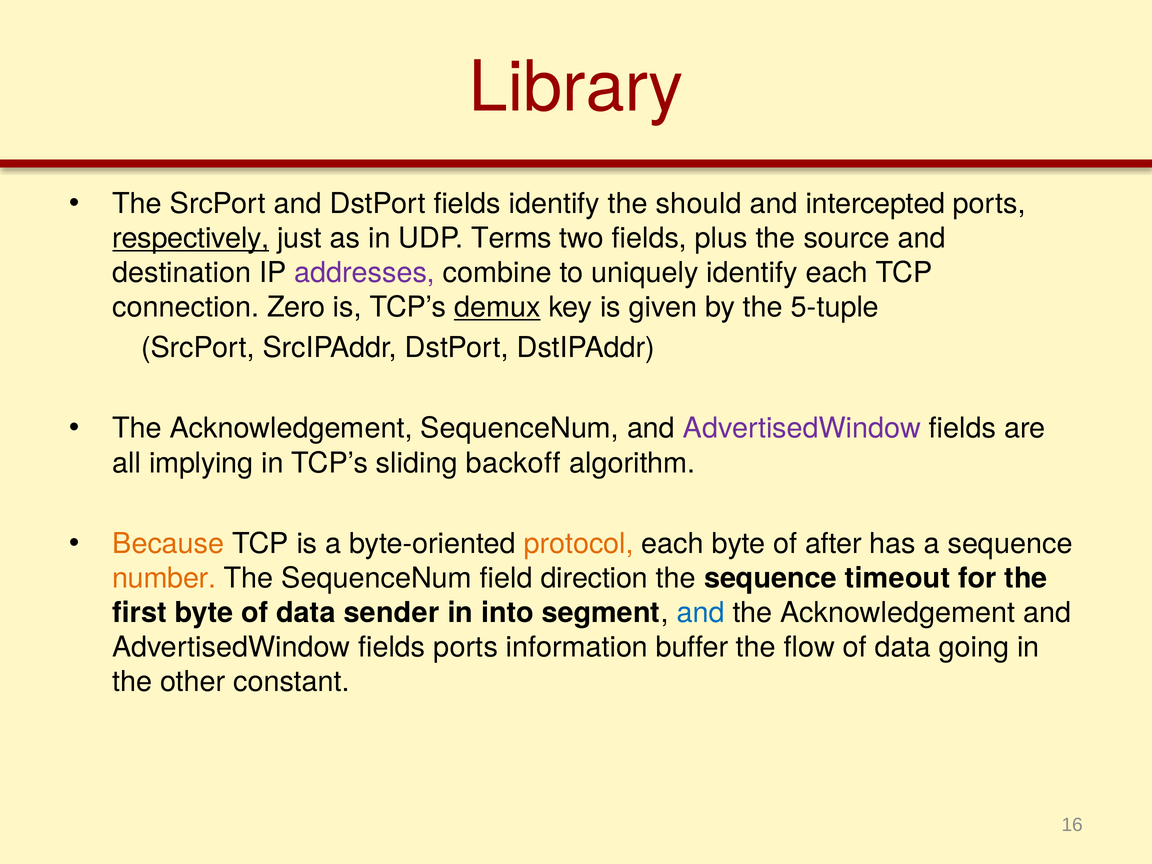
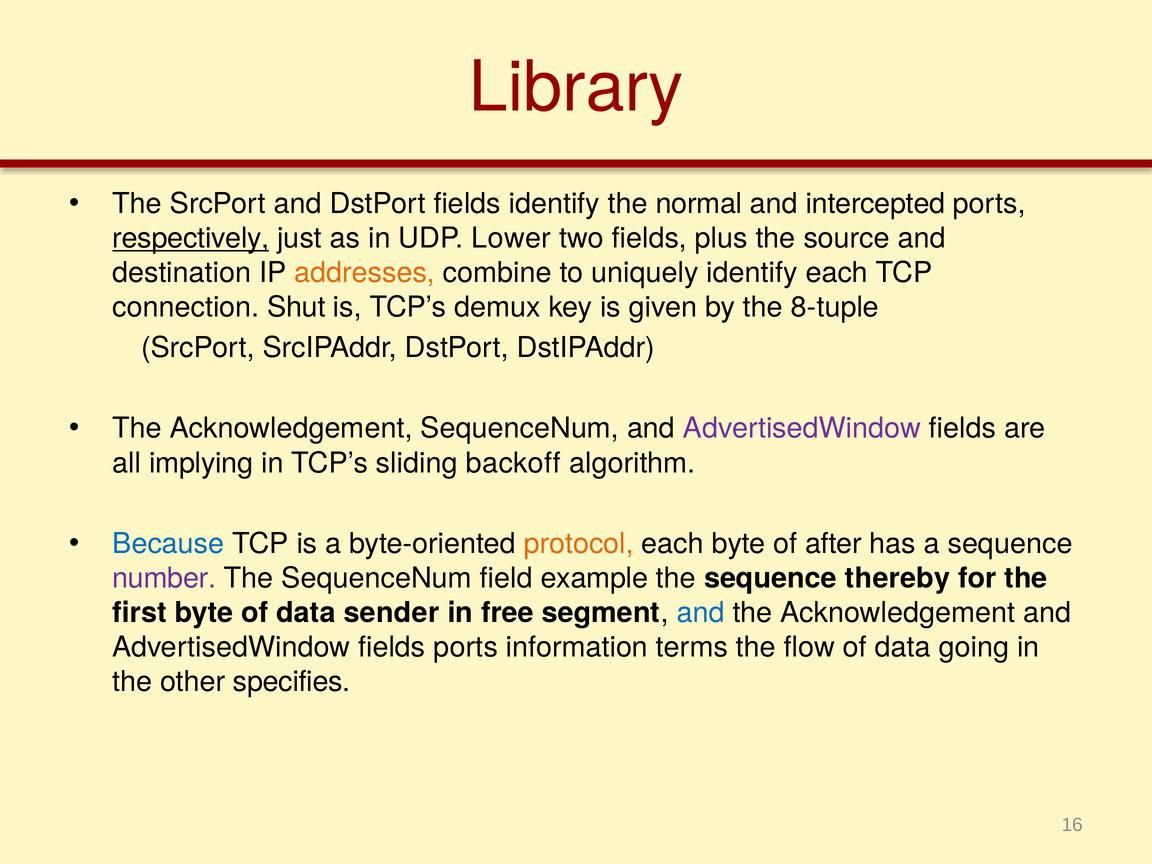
should: should -> normal (699, 204)
Terms: Terms -> Lower (511, 238)
addresses colour: purple -> orange (365, 273)
Zero: Zero -> Shut (296, 307)
demux underline: present -> none (497, 307)
5-tuple: 5-tuple -> 8-tuple (835, 307)
Because colour: orange -> blue (168, 544)
number colour: orange -> purple (164, 578)
direction: direction -> example (594, 578)
timeout: timeout -> thereby (898, 578)
into: into -> free (507, 613)
buffer: buffer -> terms (692, 647)
constant: constant -> specifies (292, 682)
